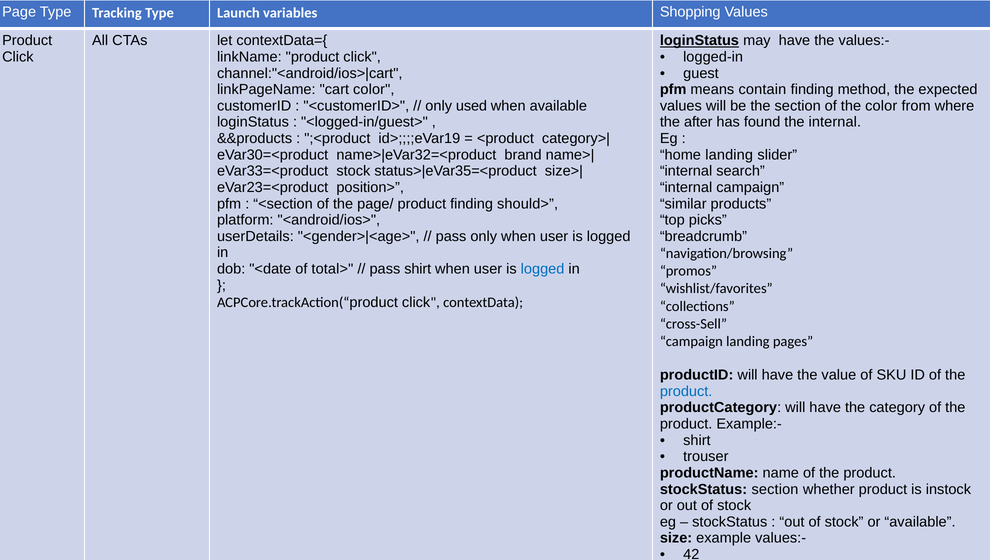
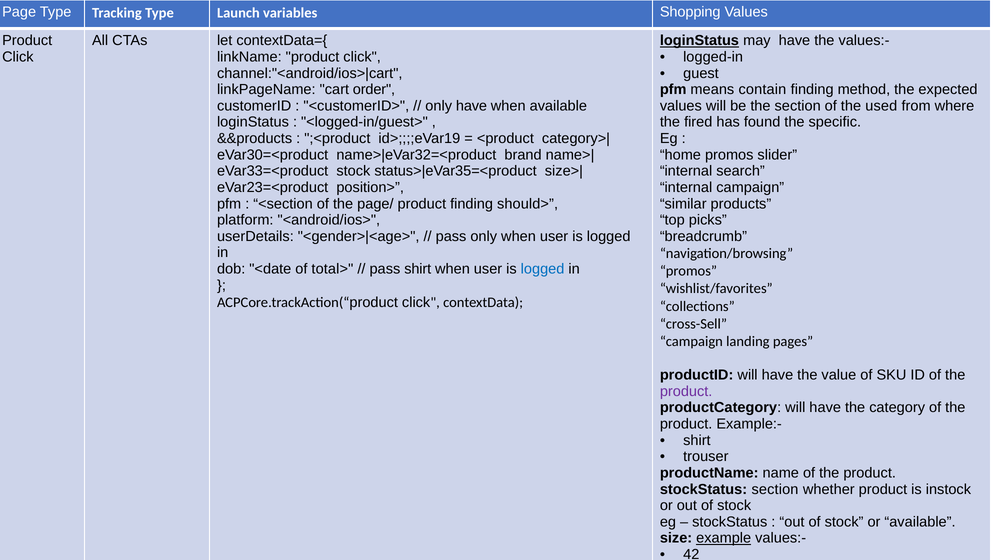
cart color: color -> order (374, 90)
only used: used -> have (471, 106)
the color: color -> used (881, 106)
after: after -> fired (698, 122)
the internal: internal -> specific (835, 122)
home landing: landing -> promos (729, 155)
product colour: blue -> purple (686, 391)
example underline: none -> present (724, 538)
